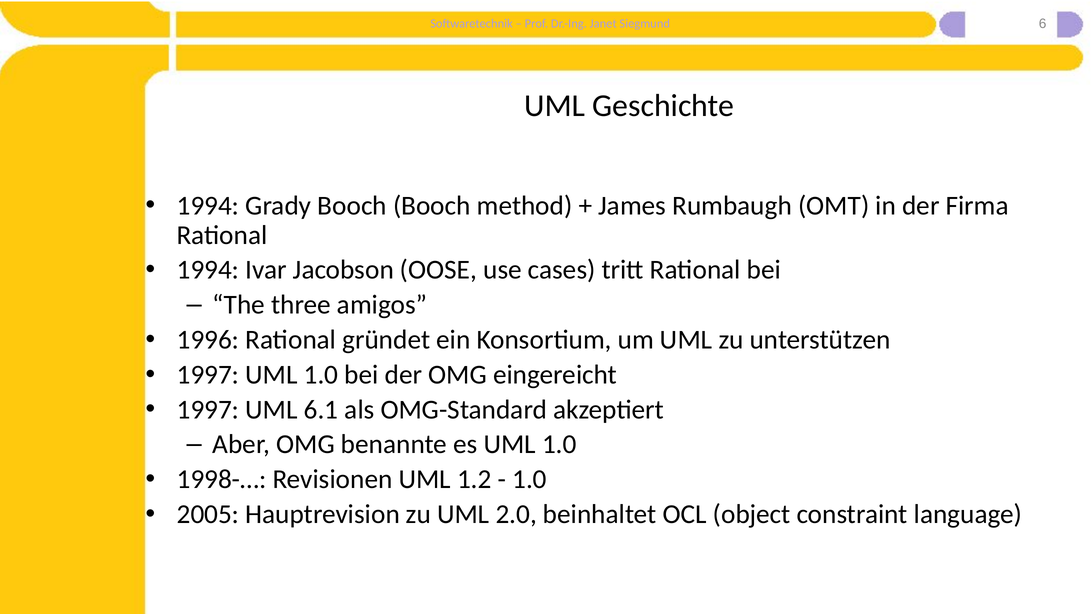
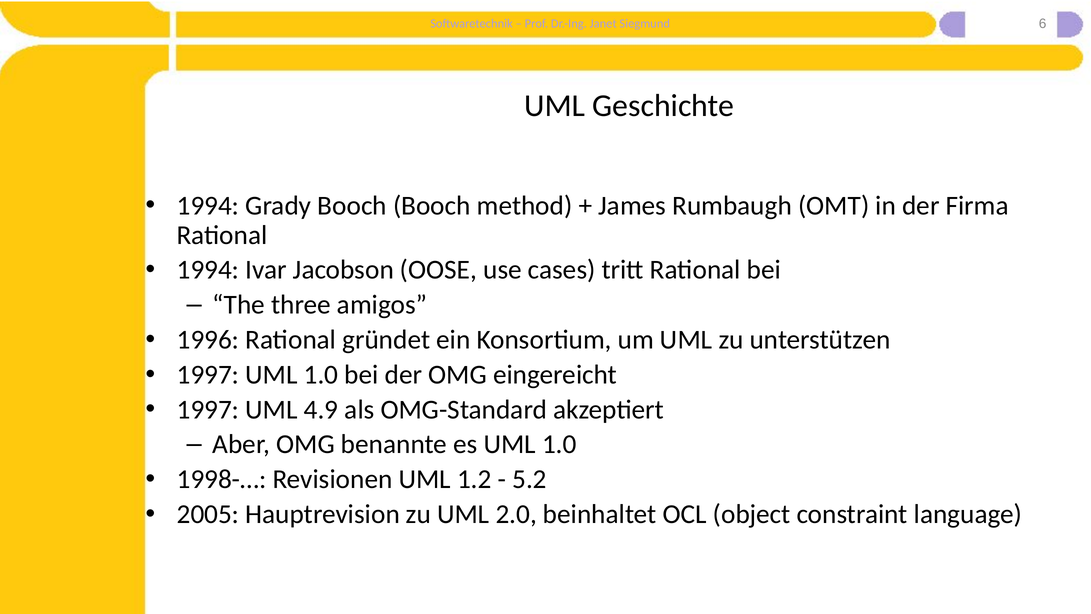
6.1: 6.1 -> 4.9 (321, 409)
1.0: 1.0 -> 5.2 (530, 479)
